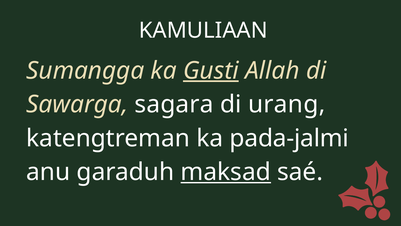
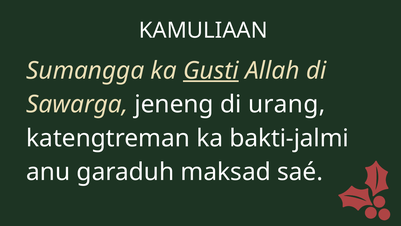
sagara: sagara -> jeneng (174, 104)
pada-jalmi: pada-jalmi -> bakti-jalmi (289, 138)
maksad underline: present -> none (226, 172)
